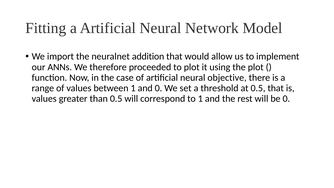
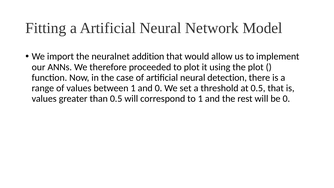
objective: objective -> detection (227, 78)
